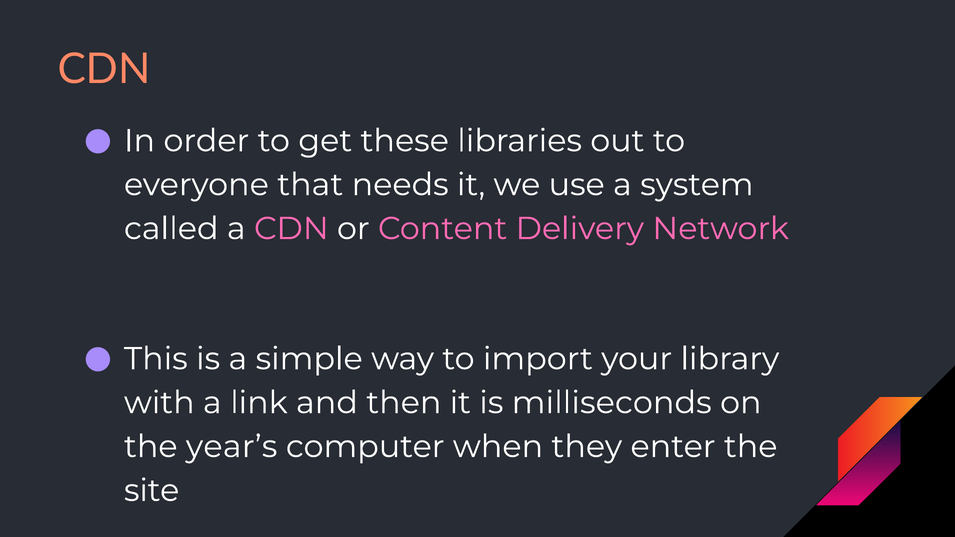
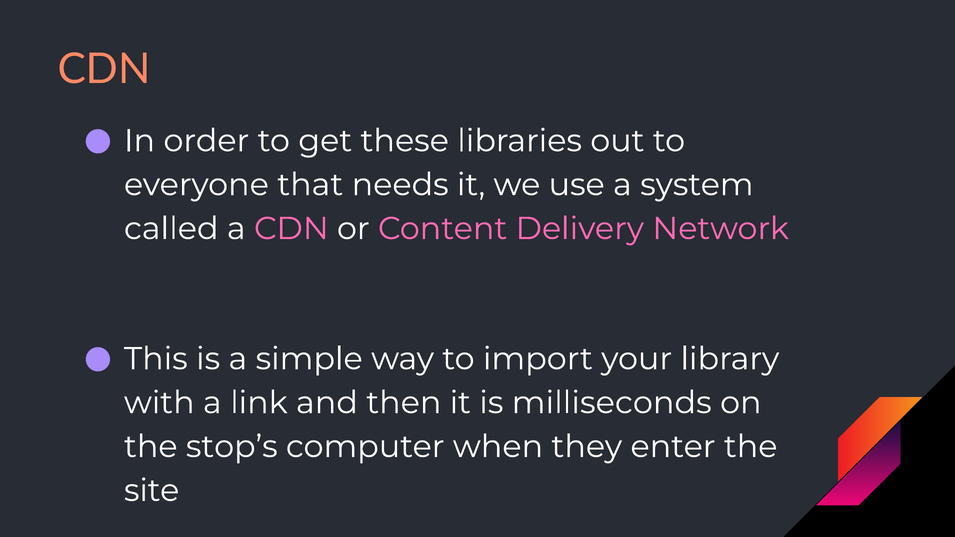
year’s: year’s -> stop’s (232, 447)
